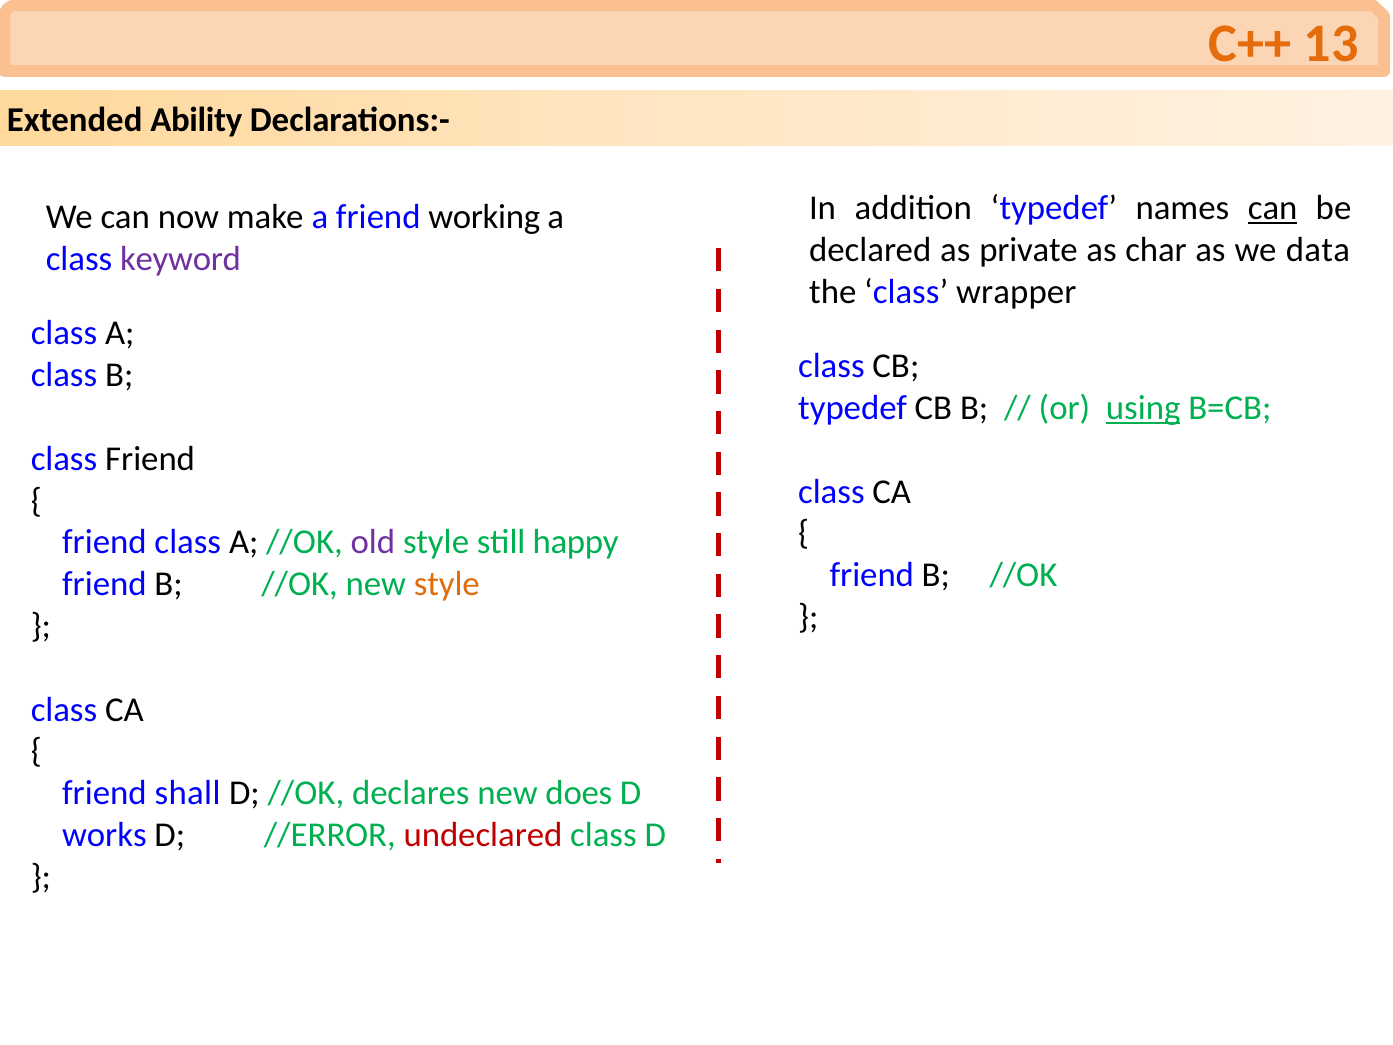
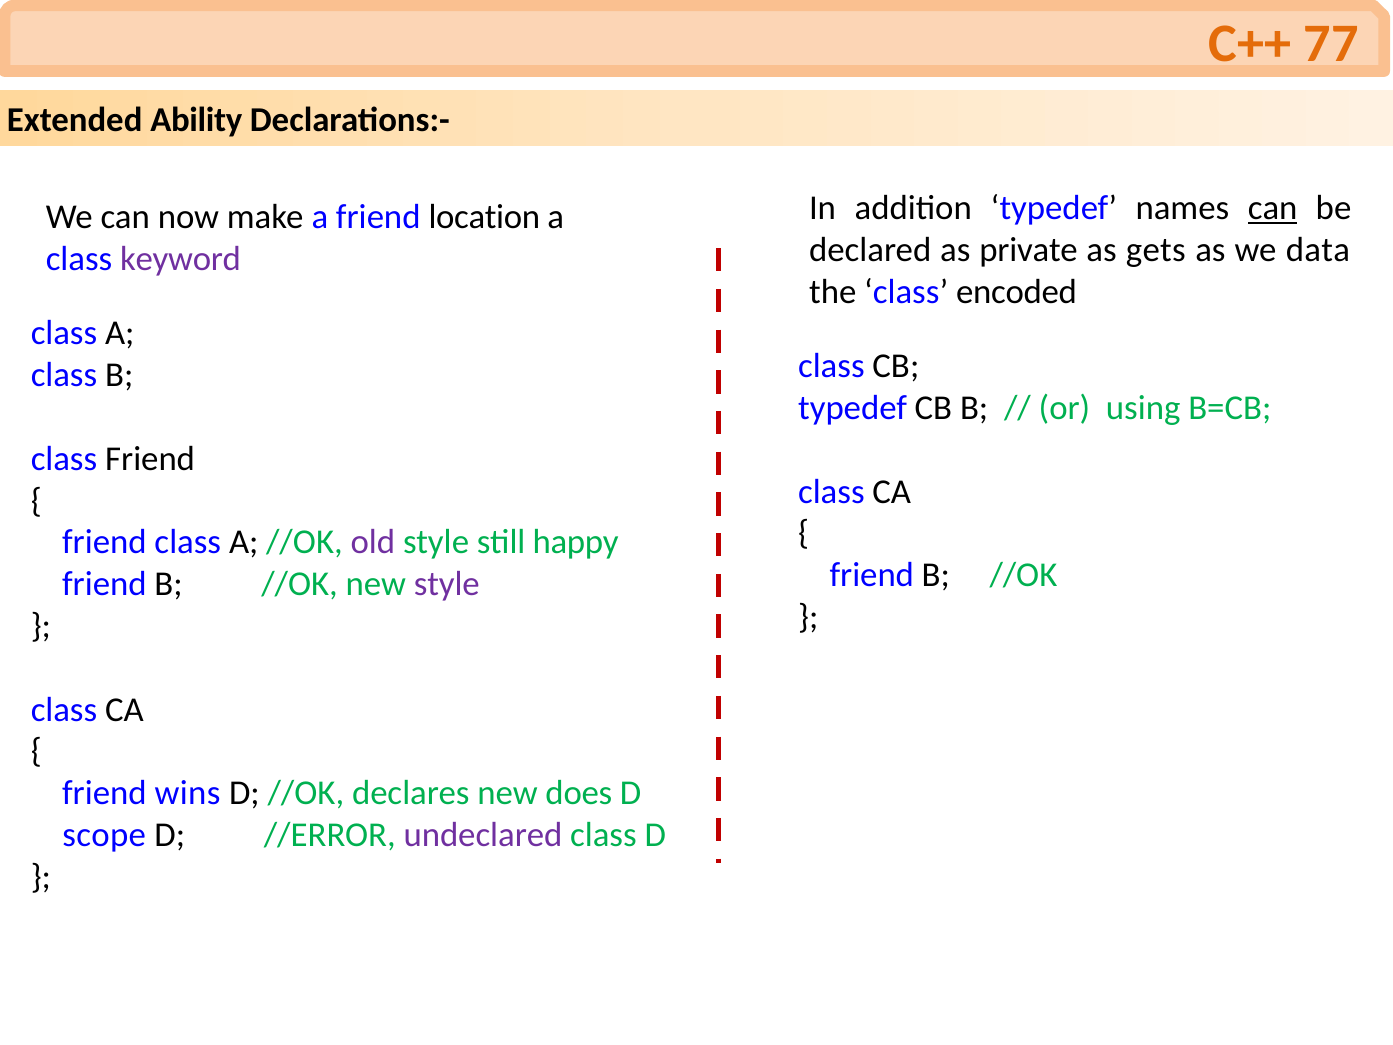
13: 13 -> 77 (1331, 44)
working: working -> location (484, 217)
char: char -> gets (1156, 250)
wrapper: wrapper -> encoded (1017, 292)
using underline: present -> none (1143, 408)
style colour: orange -> purple (447, 584)
shall: shall -> wins (188, 793)
works: works -> scope (104, 835)
undeclared colour: red -> purple (483, 835)
